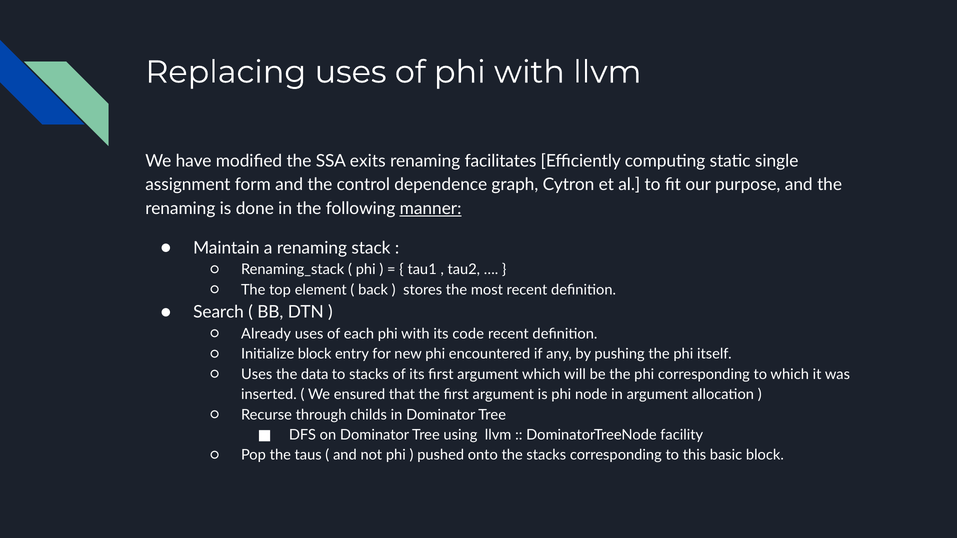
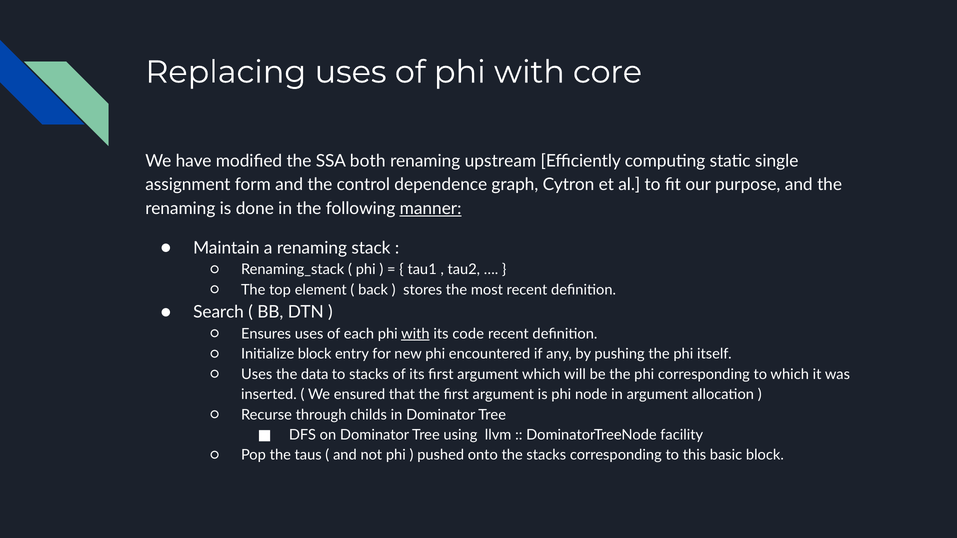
with llvm: llvm -> core (607, 72)
exits: exits -> both (368, 161)
facilitates: facilitates -> upstream (500, 161)
Already: Already -> Ensures (266, 334)
with underline: none -> present (415, 334)
